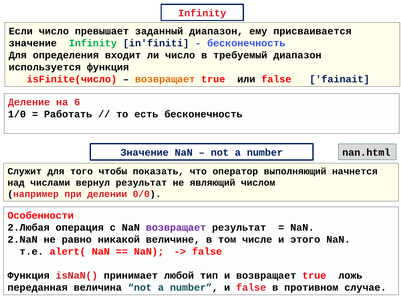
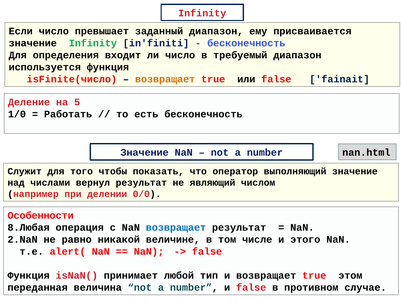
6: 6 -> 5 (77, 102)
выполняющий начнется: начнется -> значение (355, 171)
2.Любая: 2.Любая -> 8.Любая (29, 227)
возвращает colour: purple -> blue (176, 227)
ложь: ложь -> этом (350, 275)
